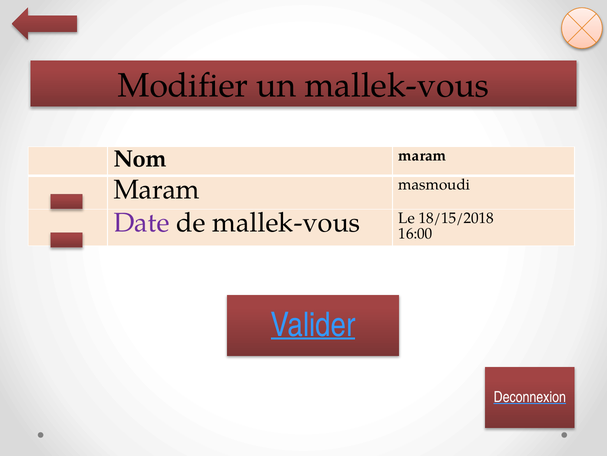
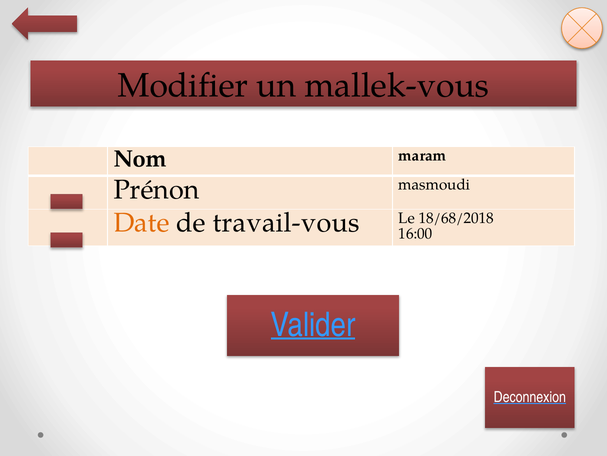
Maram: Maram -> Prénon (157, 189)
Date colour: purple -> orange (142, 223)
de mallek-vous: mallek-vous -> travail-vous (286, 223)
18/15/2018: 18/15/2018 -> 18/68/2018 (456, 218)
